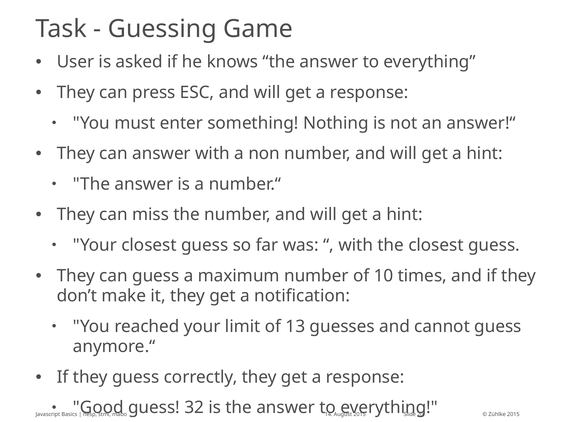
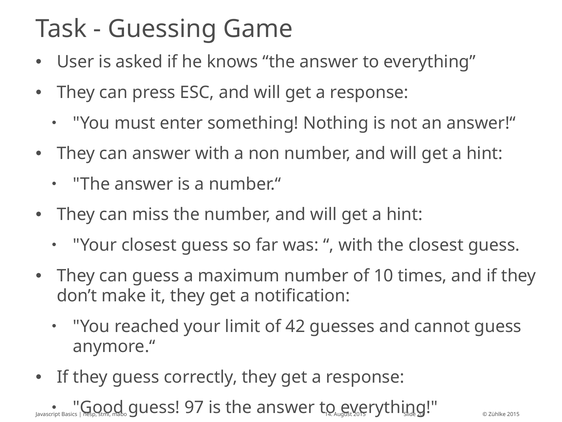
13: 13 -> 42 (295, 326)
32: 32 -> 97 (194, 407)
